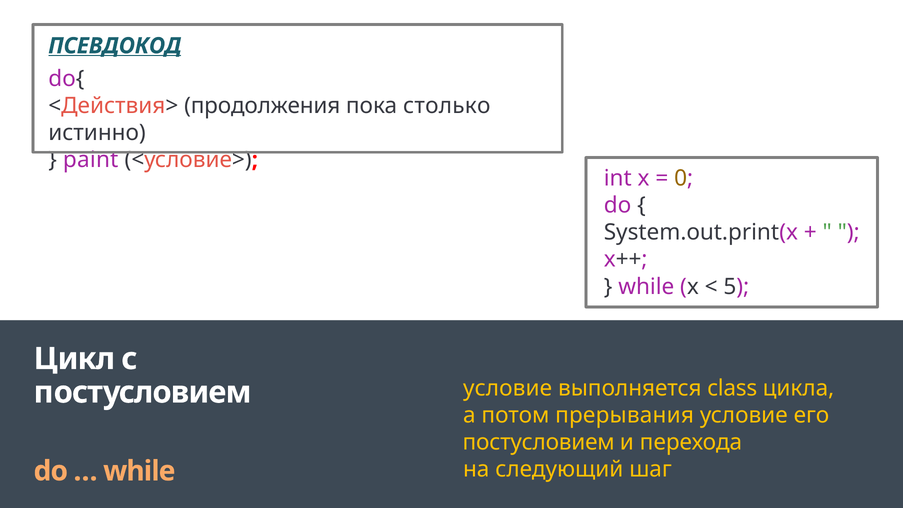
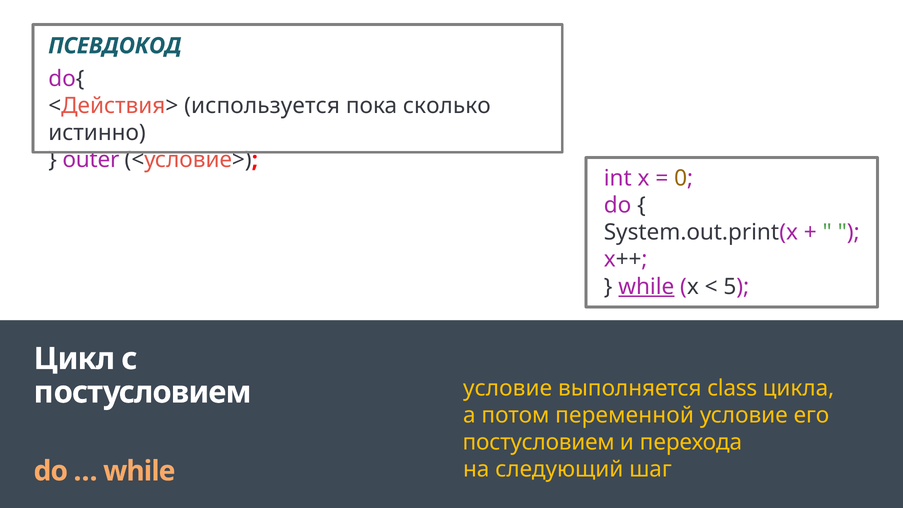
ПСЕВДОКОД underline: present -> none (115, 46)
продолжения: продолжения -> используется (262, 106)
столько: столько -> сколько (447, 106)
paint: paint -> outer (91, 160)
while underline: none -> present (646, 287)
прерывания: прерывания -> переменной (625, 415)
